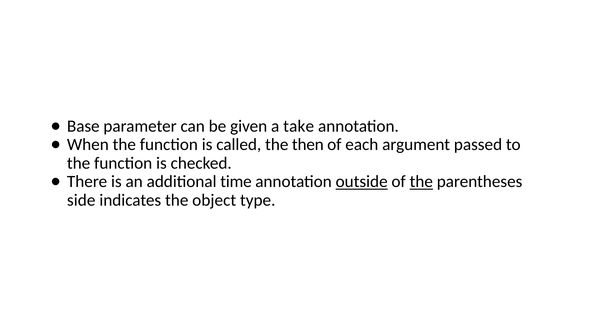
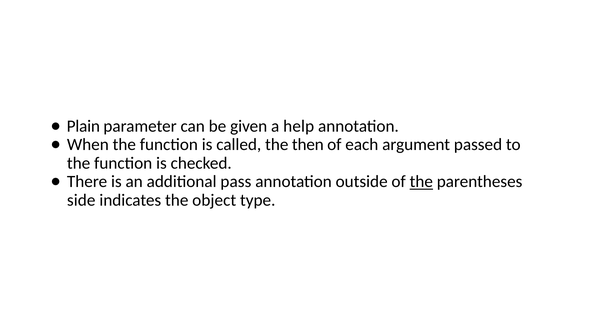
Base: Base -> Plain (83, 126)
take: take -> help (299, 126)
time: time -> pass (236, 182)
outside underline: present -> none (362, 182)
